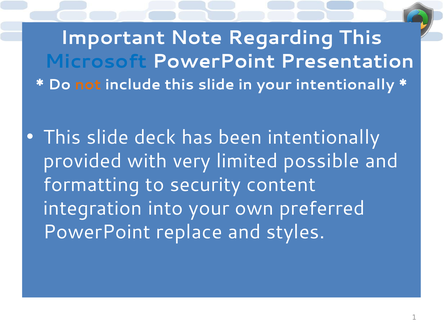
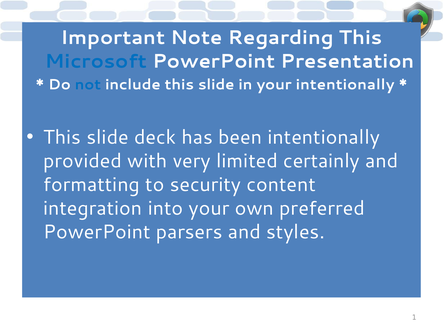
not colour: orange -> blue (88, 84)
possible: possible -> certainly (322, 161)
replace: replace -> parsers (189, 232)
